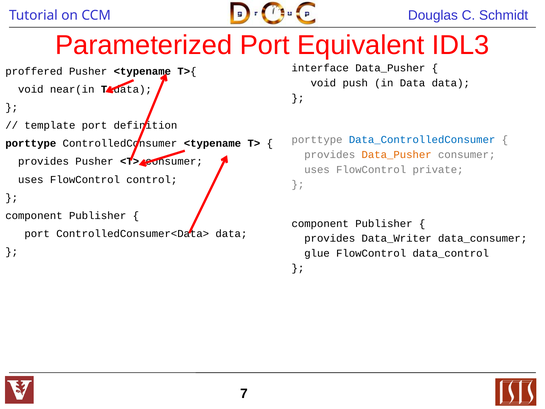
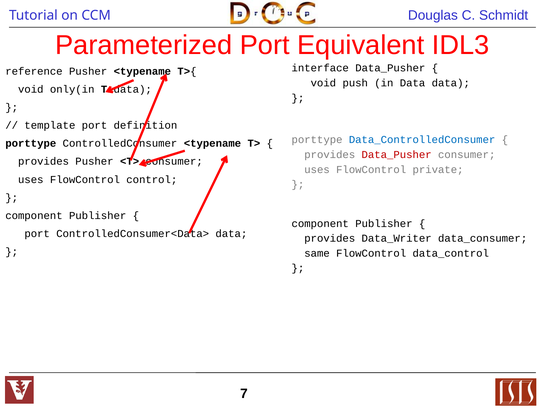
proffered: proffered -> reference (34, 71)
near(in: near(in -> only(in (72, 89)
Data_Pusher colour: orange -> red (397, 155)
glue: glue -> same (317, 253)
